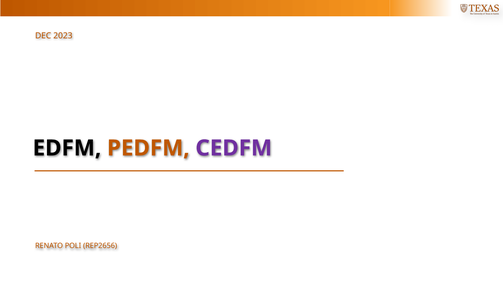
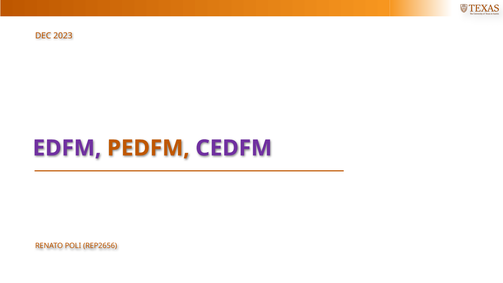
EDFM colour: black -> purple (67, 148)
